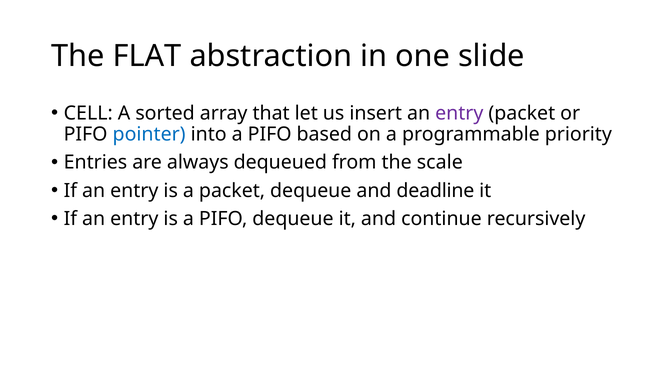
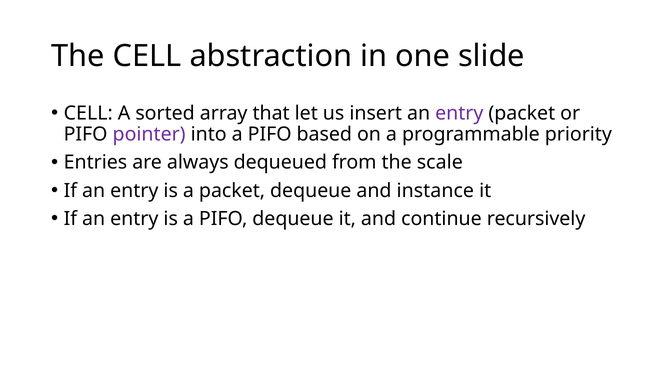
The FLAT: FLAT -> CELL (147, 56)
pointer colour: blue -> purple (149, 135)
deadline: deadline -> instance (435, 191)
